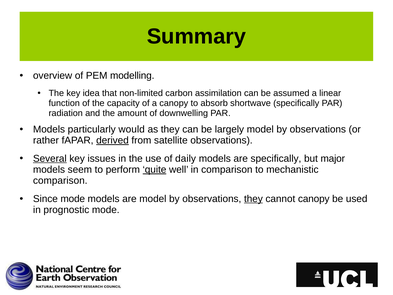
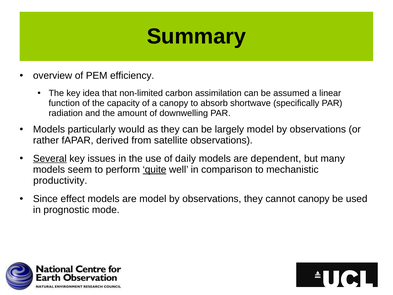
modelling: modelling -> efficiency (132, 76)
derived underline: present -> none (112, 140)
are specifically: specifically -> dependent (276, 158)
major: major -> many (333, 158)
comparison: comparison -> productivity (60, 181)
Since mode: mode -> effect (73, 199)
they underline: present -> none (253, 199)
